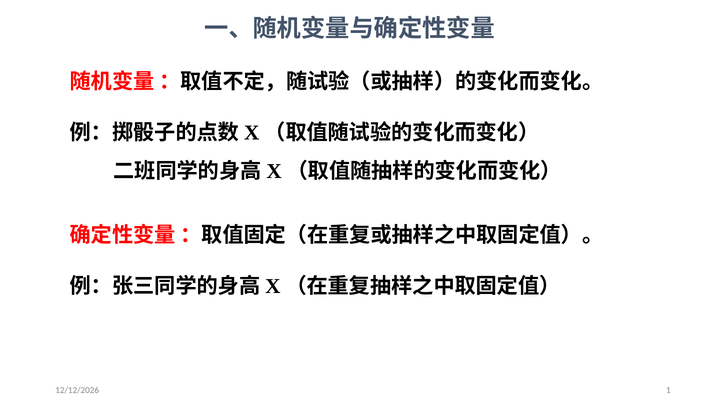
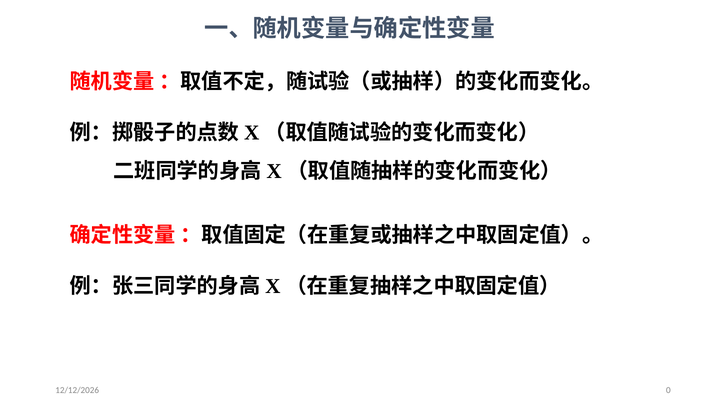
1: 1 -> 0 (668, 390)
